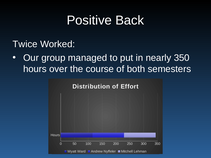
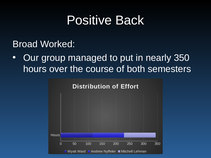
Twice: Twice -> Broad (25, 44)
